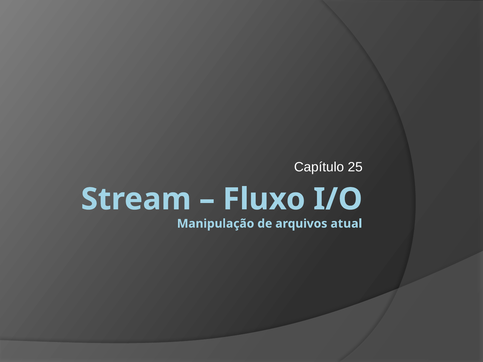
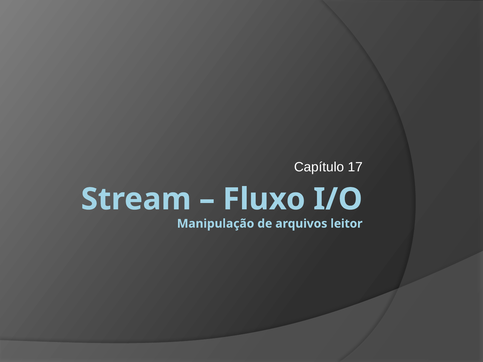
25: 25 -> 17 (355, 167)
atual: atual -> leitor (346, 224)
